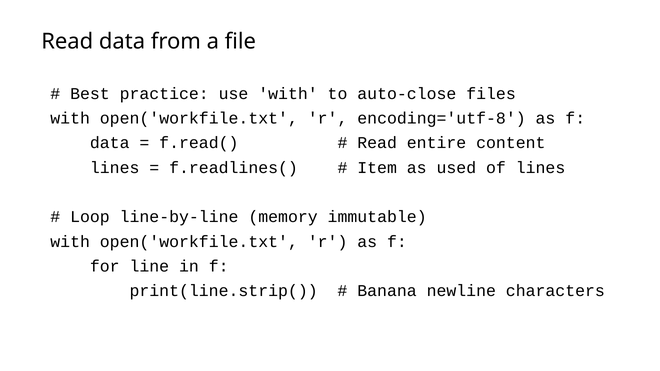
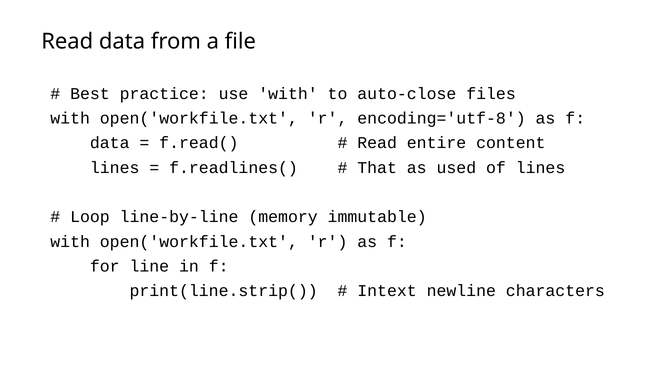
Item: Item -> That (377, 168)
Banana: Banana -> Intext (387, 291)
